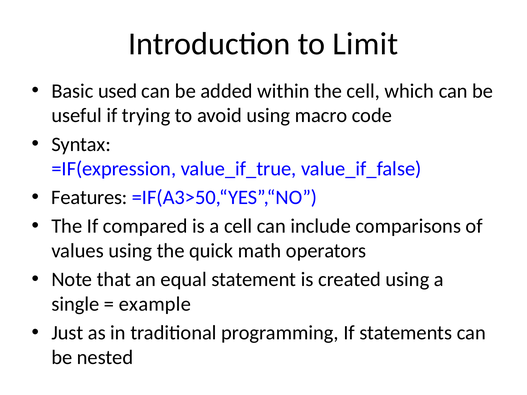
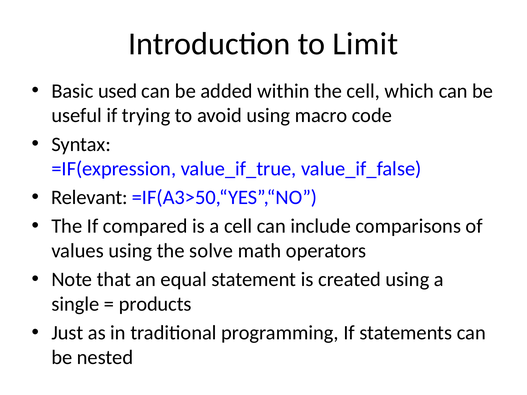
Features: Features -> Relevant (89, 198)
quick: quick -> solve (211, 251)
example: example -> products (155, 304)
